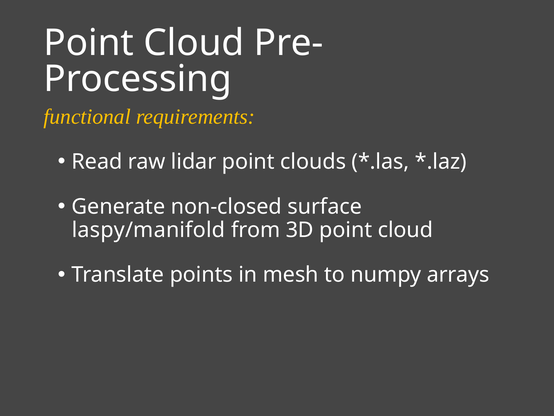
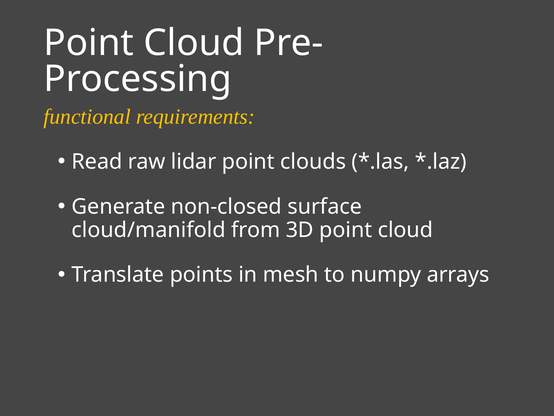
laspy/manifold: laspy/manifold -> cloud/manifold (149, 230)
